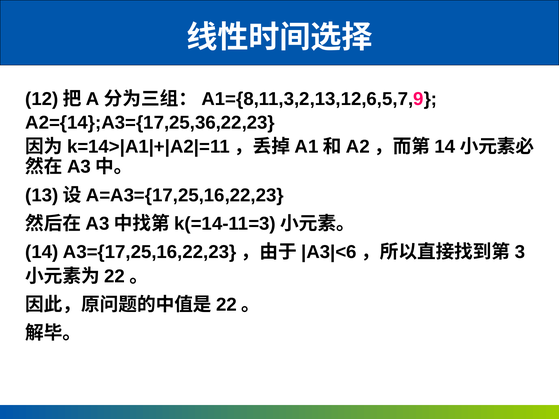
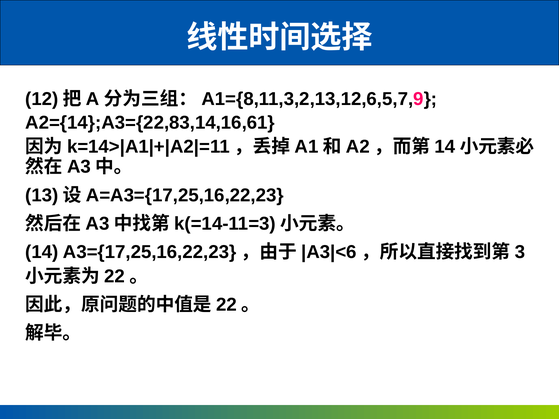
A2={14};A3={17,25,36,22,23: A2={14};A3={17,25,36,22,23 -> A2={14};A3={22,83,14,16,61 (150, 123)
